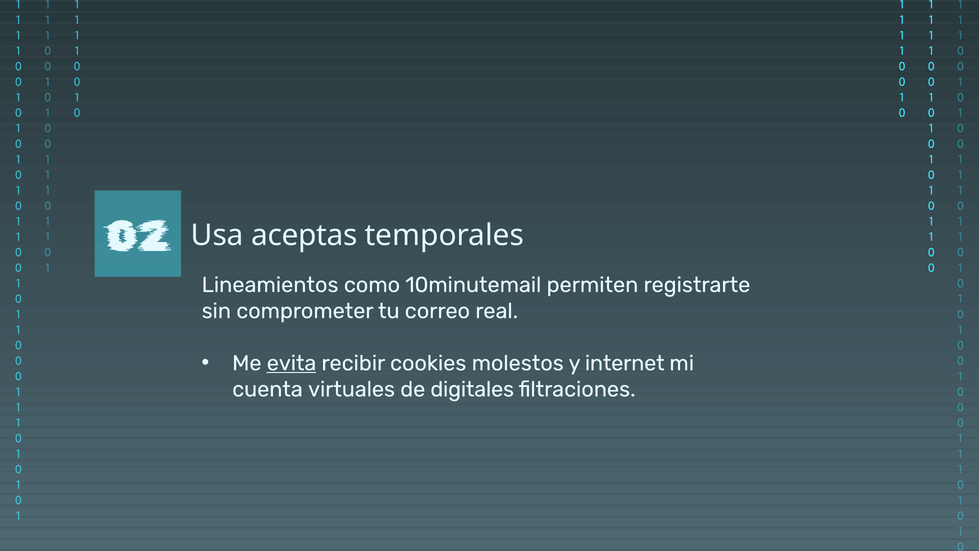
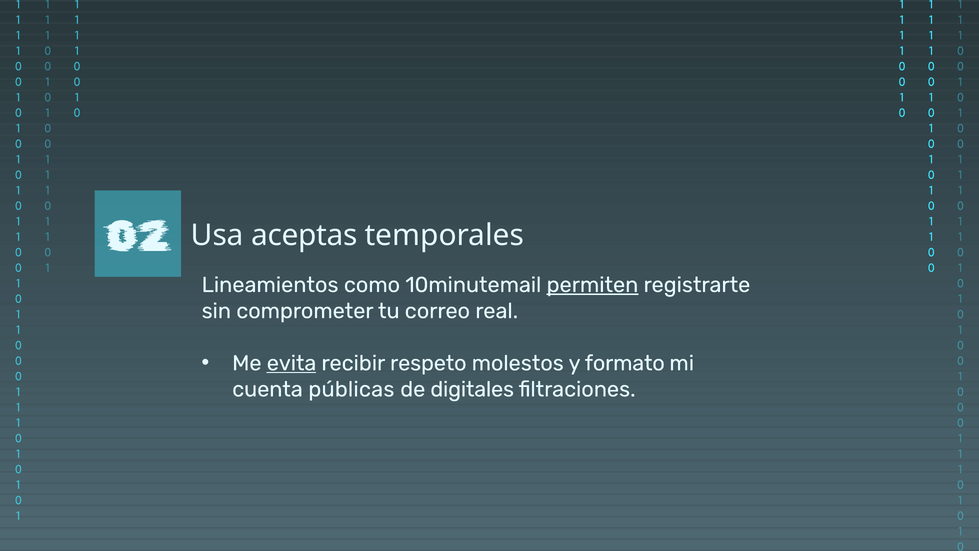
permiten underline: none -> present (592, 285)
cookies: cookies -> respeto (428, 363)
internet: internet -> formato (625, 363)
virtuales: virtuales -> públicas (351, 389)
